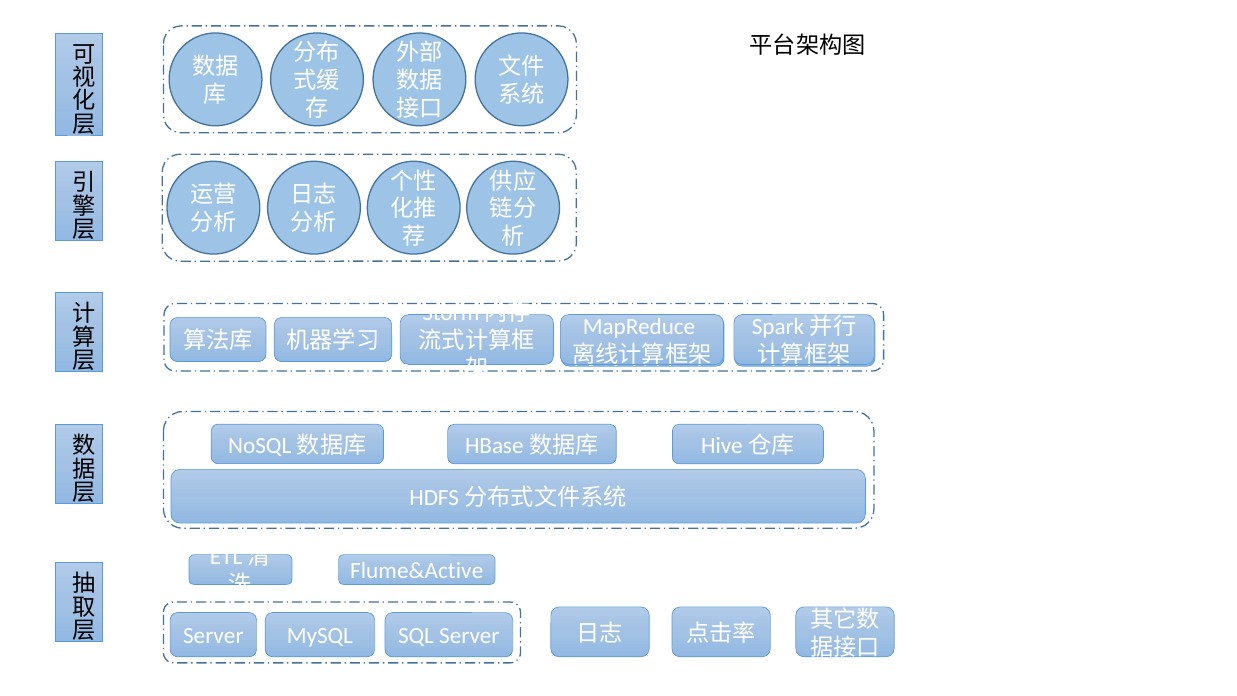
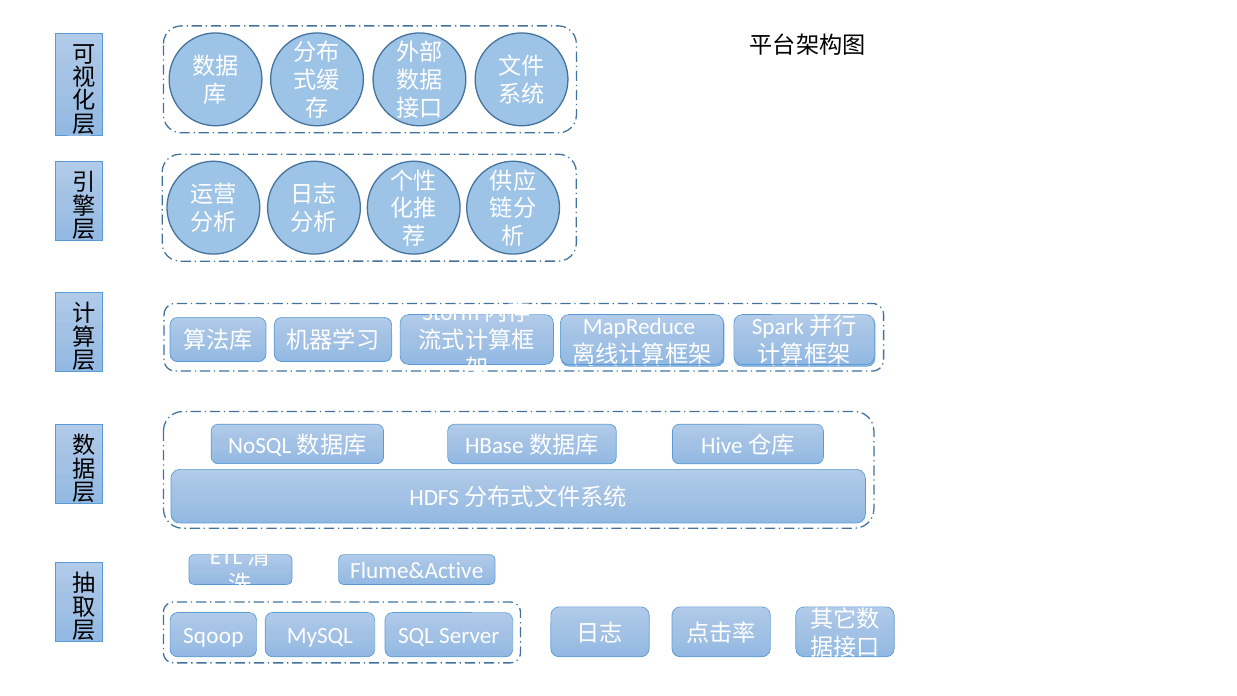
Server: Server -> Sqoop (213, 636)
